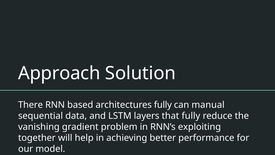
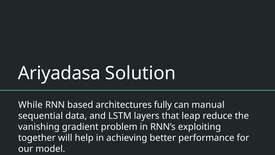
Approach: Approach -> Ariyadasa (59, 73)
There: There -> While (30, 105)
that fully: fully -> leap (191, 116)
